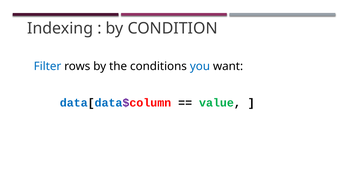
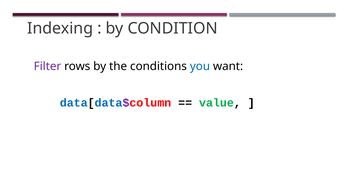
Filter colour: blue -> purple (47, 66)
